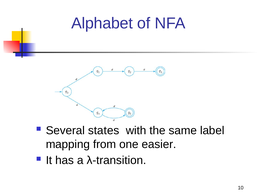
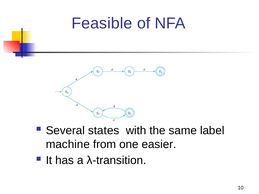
Alphabet: Alphabet -> Feasible (102, 23)
mapping: mapping -> machine (68, 144)
